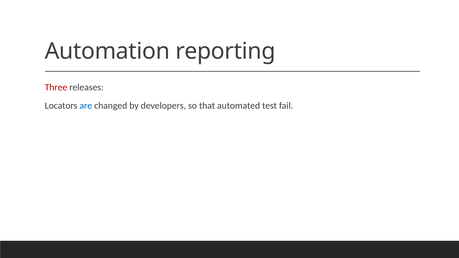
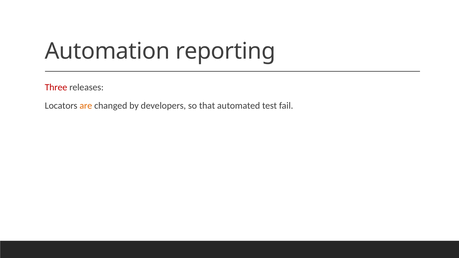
are colour: blue -> orange (86, 106)
